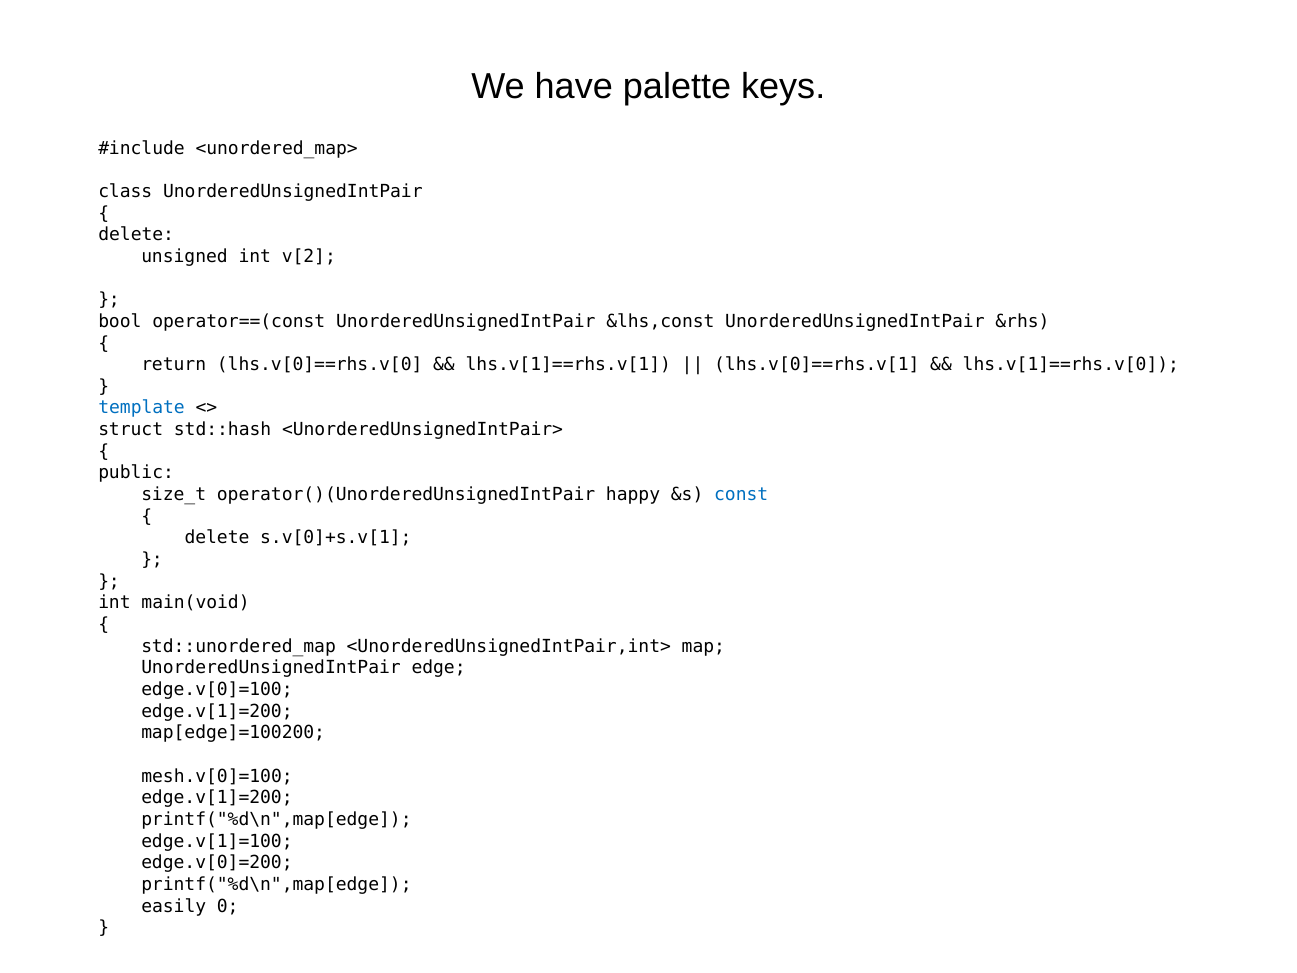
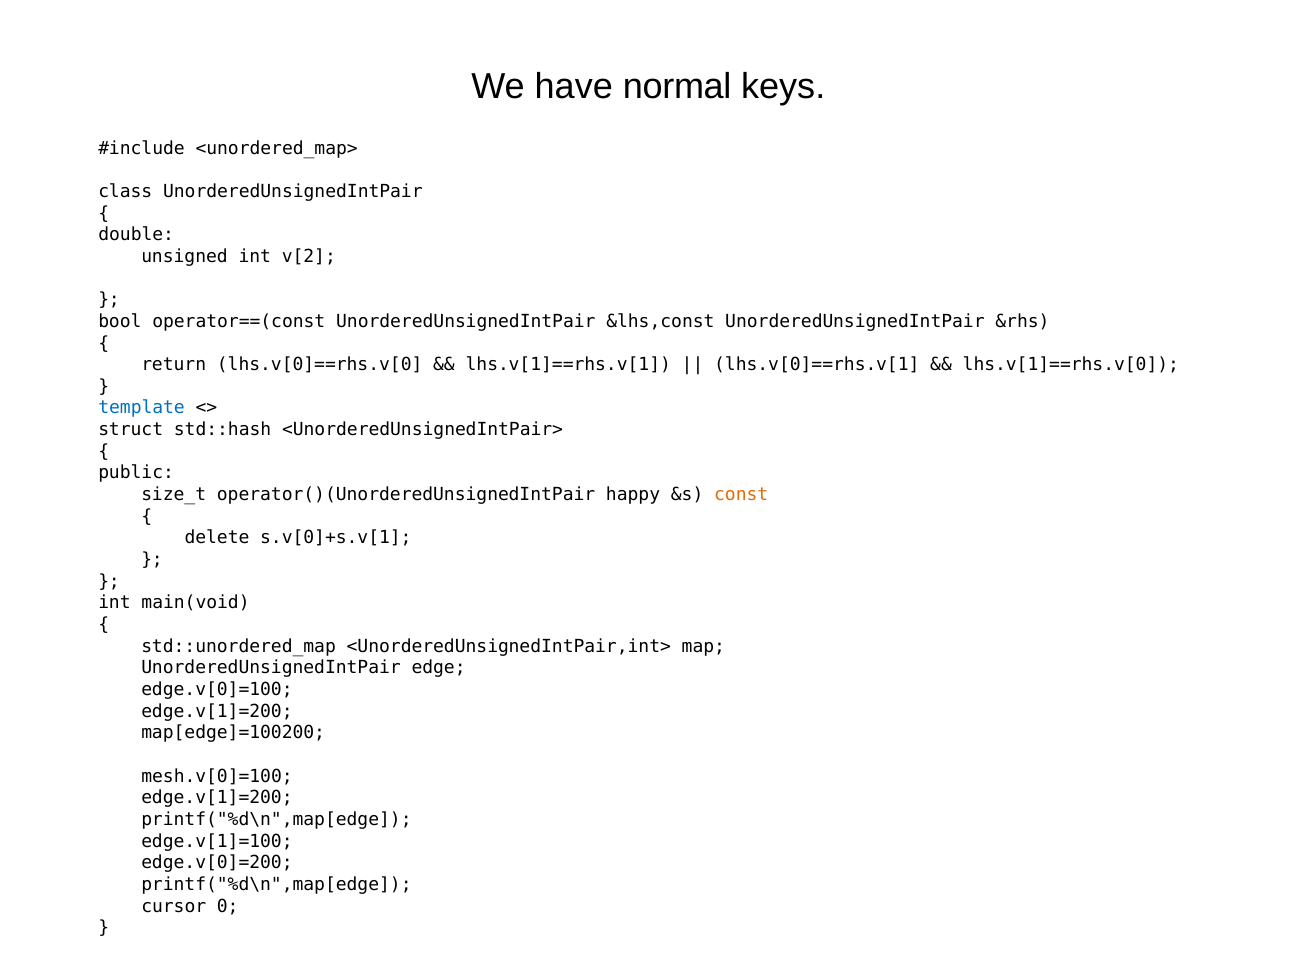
palette: palette -> normal (677, 87)
delete: delete -> double (136, 235)
const colour: blue -> orange (741, 495)
easily: easily -> cursor (174, 906)
